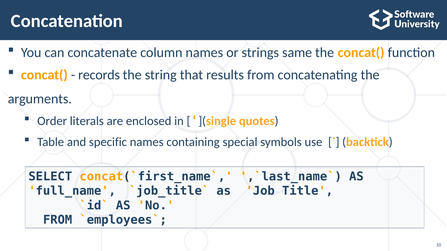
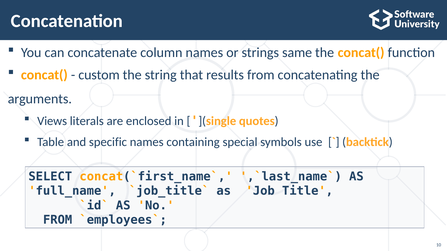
records: records -> custom (99, 75)
Order: Order -> Views (52, 121)
